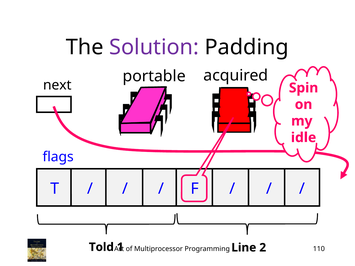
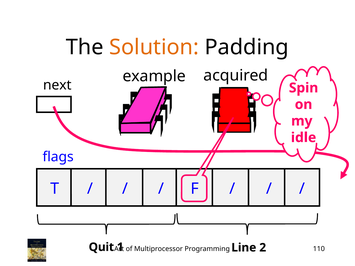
Solution colour: purple -> orange (154, 47)
portable: portable -> example (154, 76)
Told: Told -> Quit (101, 247)
